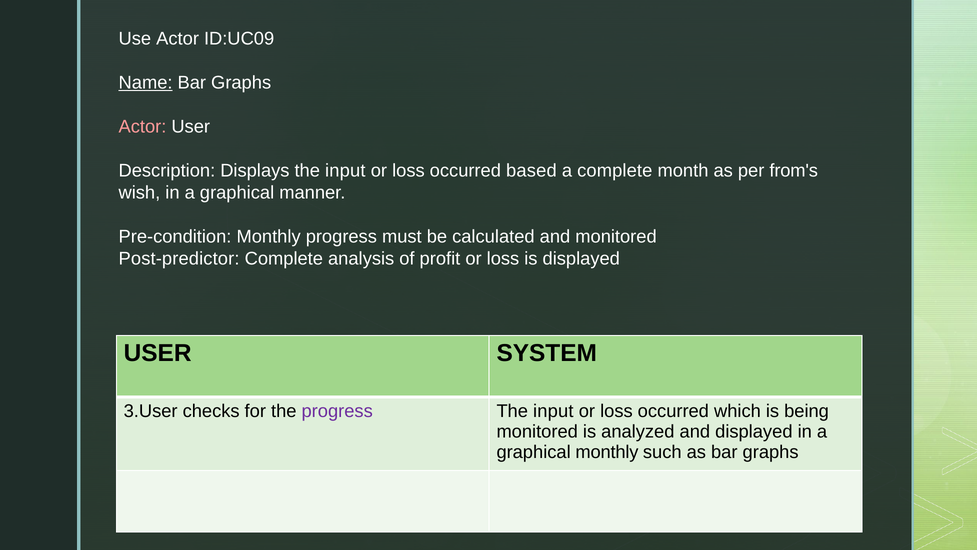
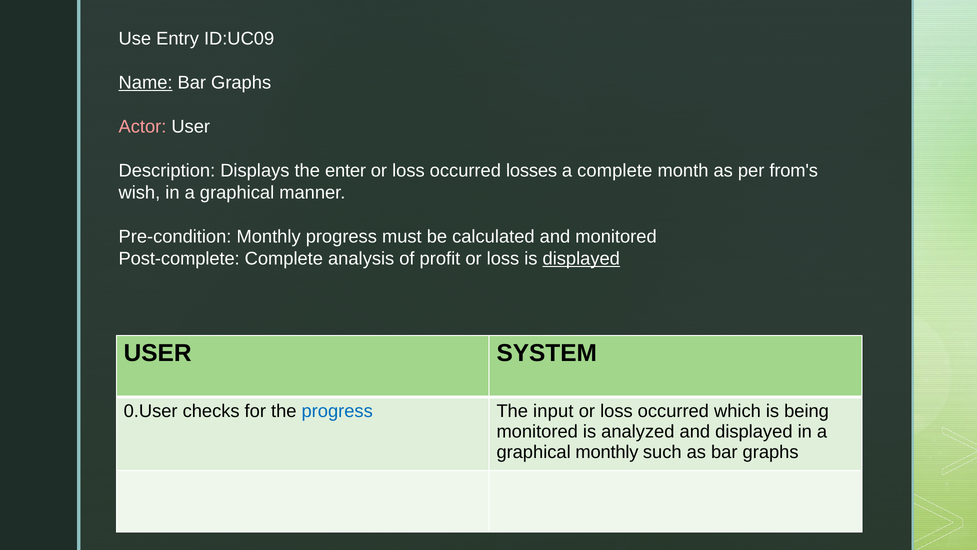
Use Actor: Actor -> Entry (178, 38)
Displays the input: input -> enter (346, 170)
based: based -> losses (532, 170)
Post-predictor: Post-predictor -> Post-complete (179, 258)
displayed underline: none -> present (581, 258)
3.User: 3.User -> 0.User (151, 411)
progress colour: purple -> blue (337, 411)
